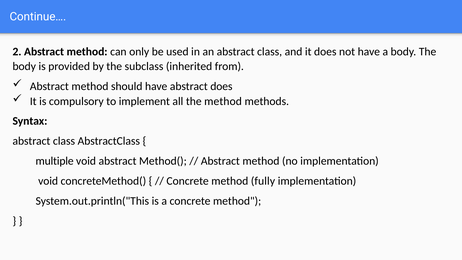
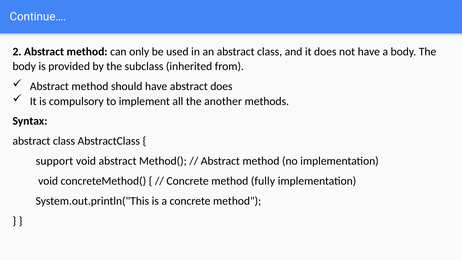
the method: method -> another (223, 101)
multiple: multiple -> support (54, 161)
